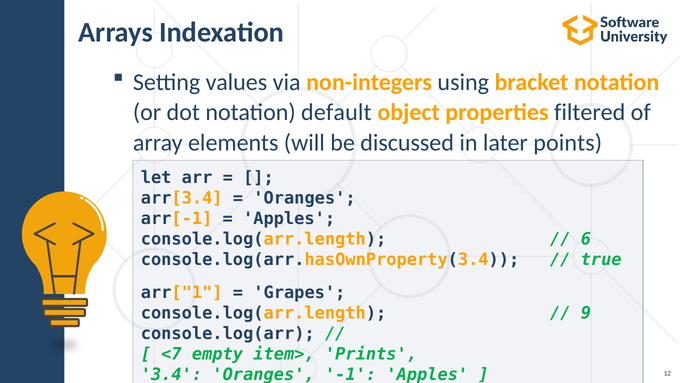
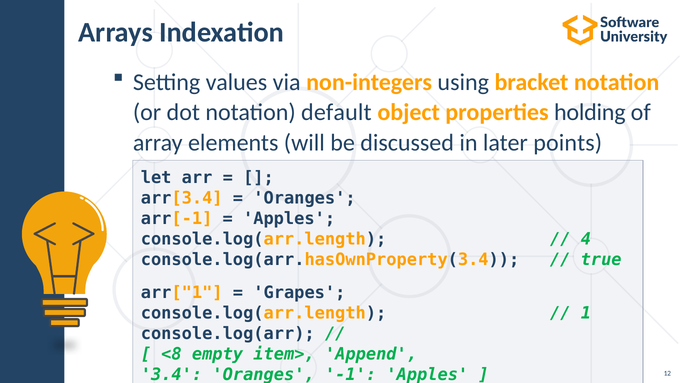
filtered: filtered -> holding (590, 112)
6: 6 -> 4 (586, 239)
9: 9 -> 1 (586, 313)
<7: <7 -> <8 (171, 353)
Prints: Prints -> Append (371, 353)
